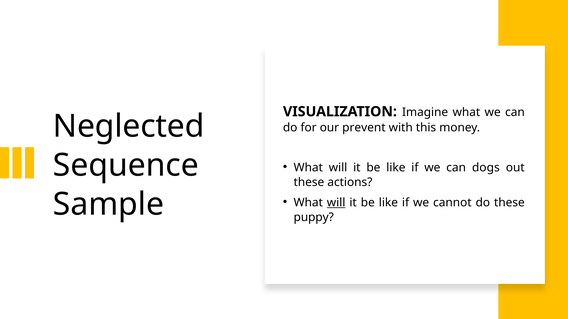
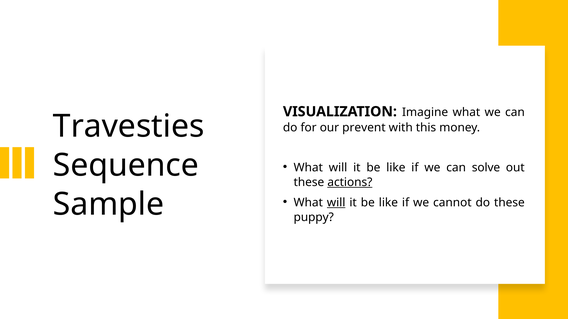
Neglected: Neglected -> Travesties (129, 126)
dogs: dogs -> solve (486, 168)
actions underline: none -> present (350, 182)
